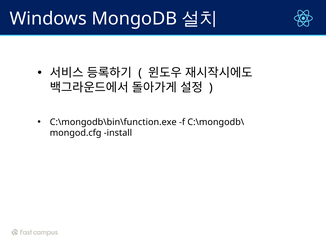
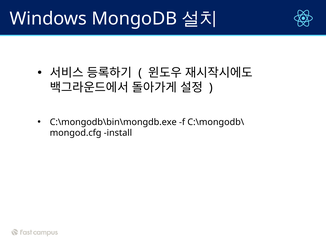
C:\mongodb\bin\function.exe: C:\mongodb\bin\function.exe -> C:\mongodb\bin\mongdb.exe (113, 122)
